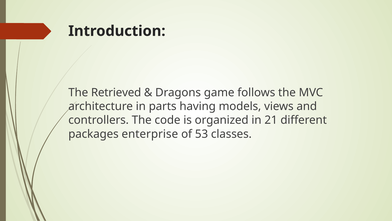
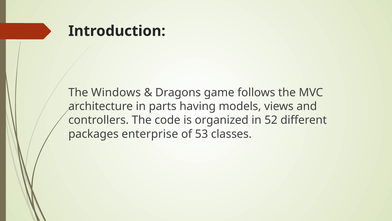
Retrieved: Retrieved -> Windows (116, 92)
21: 21 -> 52 (271, 120)
